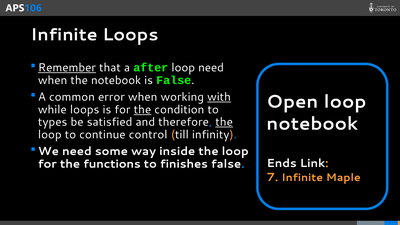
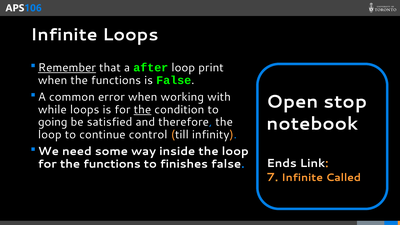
loop need: need -> print (211, 68)
when the notebook: notebook -> functions (116, 80)
with underline: present -> none (219, 97)
Open loop: loop -> stop (345, 102)
types: types -> going (53, 122)
the underline: present -> none (224, 122)
Maple: Maple -> Called (343, 177)
